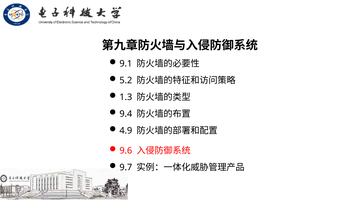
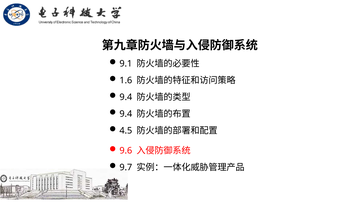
5.2: 5.2 -> 1.6 (126, 80)
1.3: 1.3 -> 9.4 (126, 97)
4.9: 4.9 -> 4.5 (126, 130)
